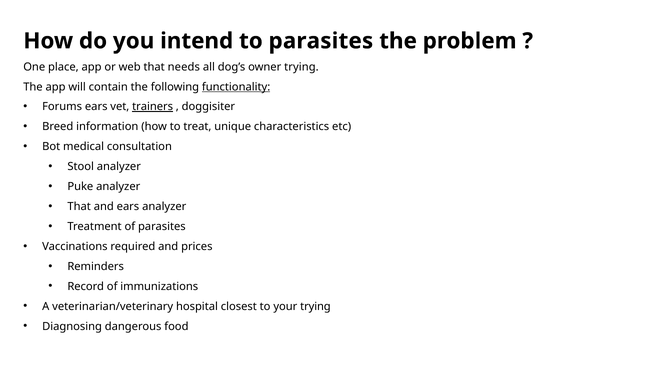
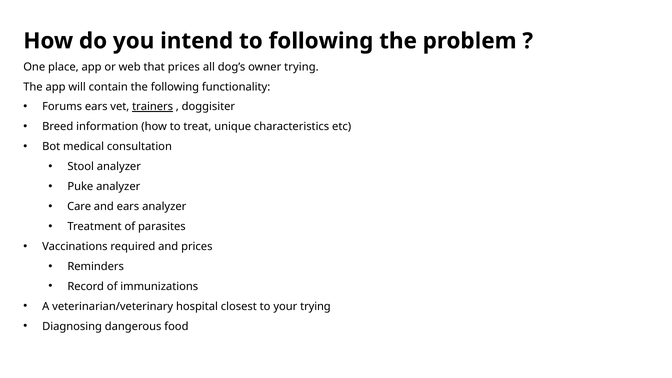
to parasites: parasites -> following (321, 41)
that needs: needs -> prices (184, 67)
functionality underline: present -> none (236, 87)
That: That -> Care (79, 207)
